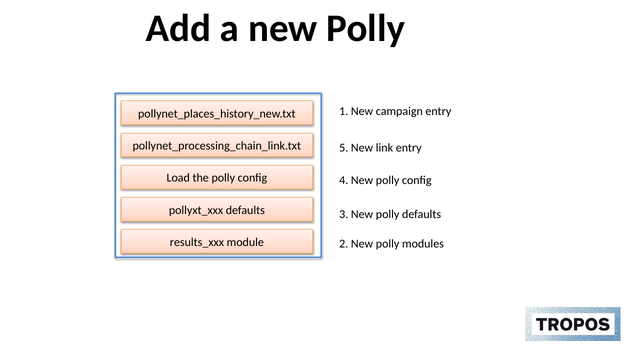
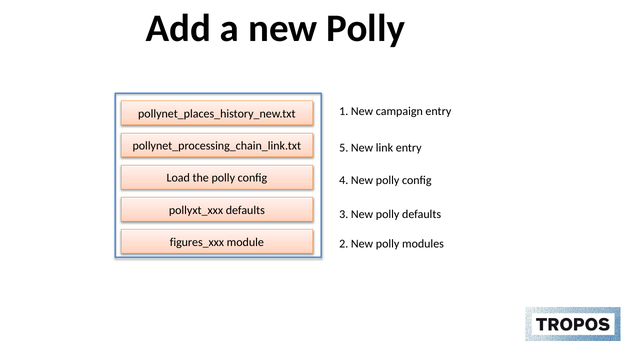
results_xxx: results_xxx -> figures_xxx (197, 242)
